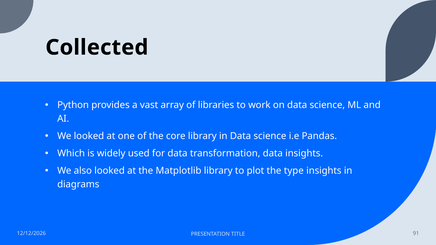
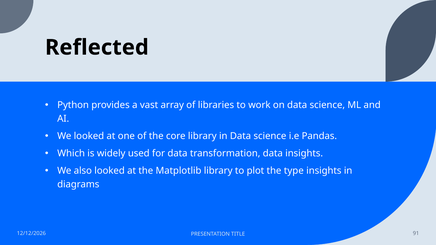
Collected: Collected -> Reflected (97, 47)
